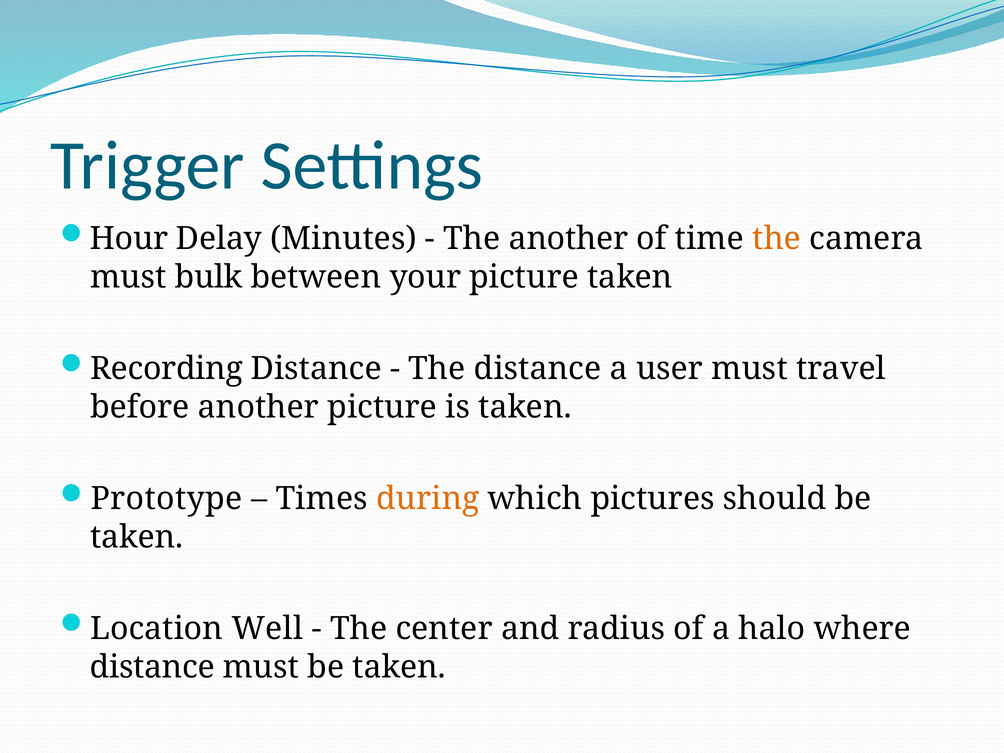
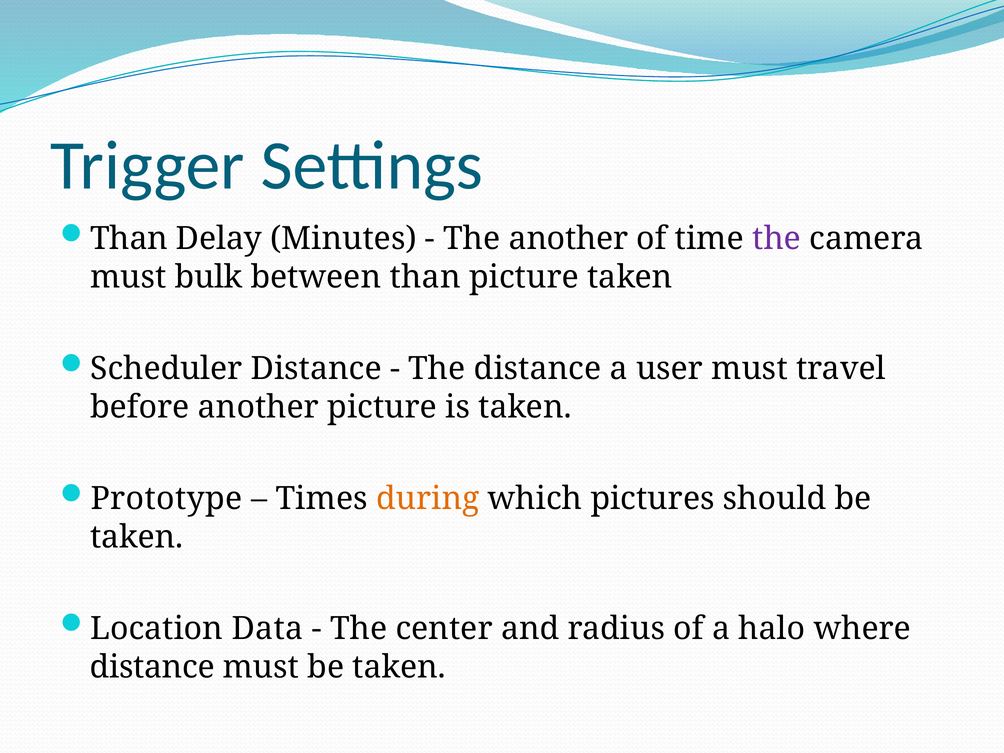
Hour: Hour -> Than (129, 239)
the colour: orange -> purple (777, 239)
between your: your -> than (425, 277)
Recording: Recording -> Scheduler (166, 369)
Well: Well -> Data (267, 628)
